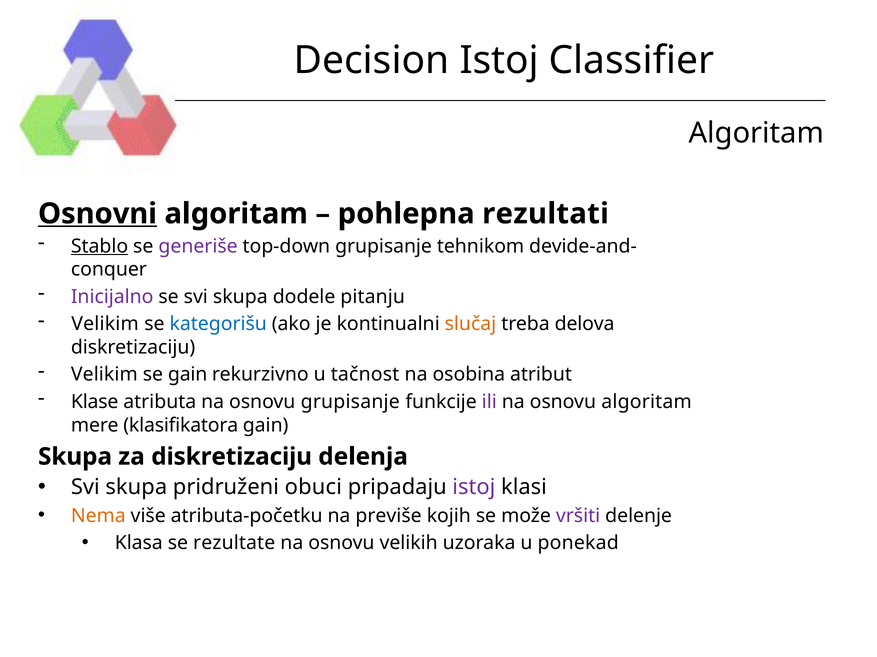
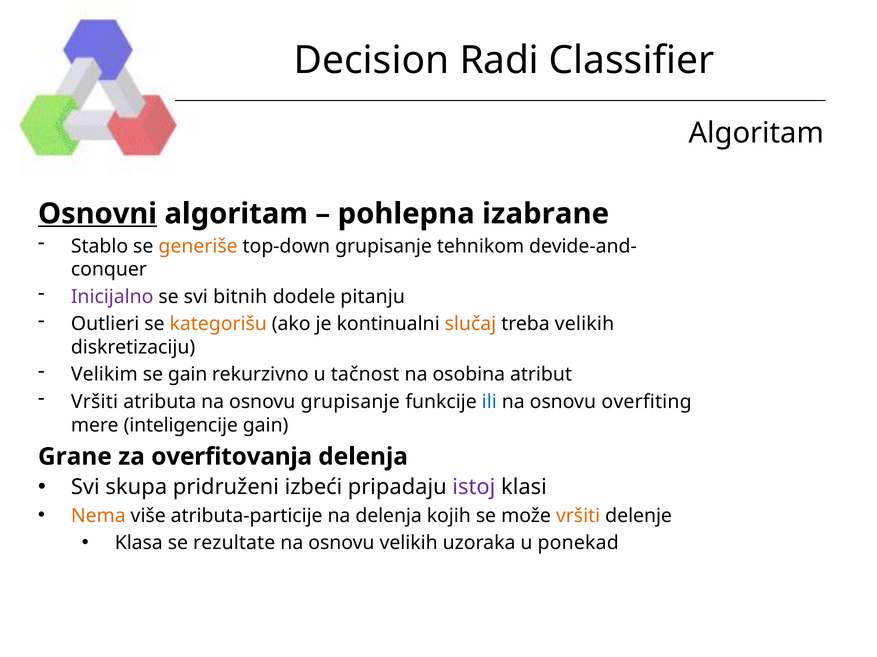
Decision Istoj: Istoj -> Radi (499, 60)
rezultati: rezultati -> izabrane (546, 214)
Stablo underline: present -> none (100, 246)
generiše colour: purple -> orange (198, 246)
se svi skupa: skupa -> bitnih (240, 297)
Velikim: Velikim -> Outlieri (105, 324)
kategorišu colour: blue -> orange (218, 324)
treba delova: delova -> velikih (584, 324)
Klase: Klase -> Vršiti (94, 402)
ili colour: purple -> blue (489, 402)
osnovu algoritam: algoritam -> overfiting (647, 402)
klasifikatora: klasifikatora -> inteligencije (181, 426)
Skupa: Skupa -> Grane (75, 457)
za diskretizaciju: diskretizaciju -> overfitovanja (232, 457)
obuci: obuci -> izbeći (313, 488)
atributa-početku: atributa-početku -> atributa-particije (247, 516)
na previše: previše -> delenja (389, 516)
vršiti colour: purple -> orange (578, 516)
